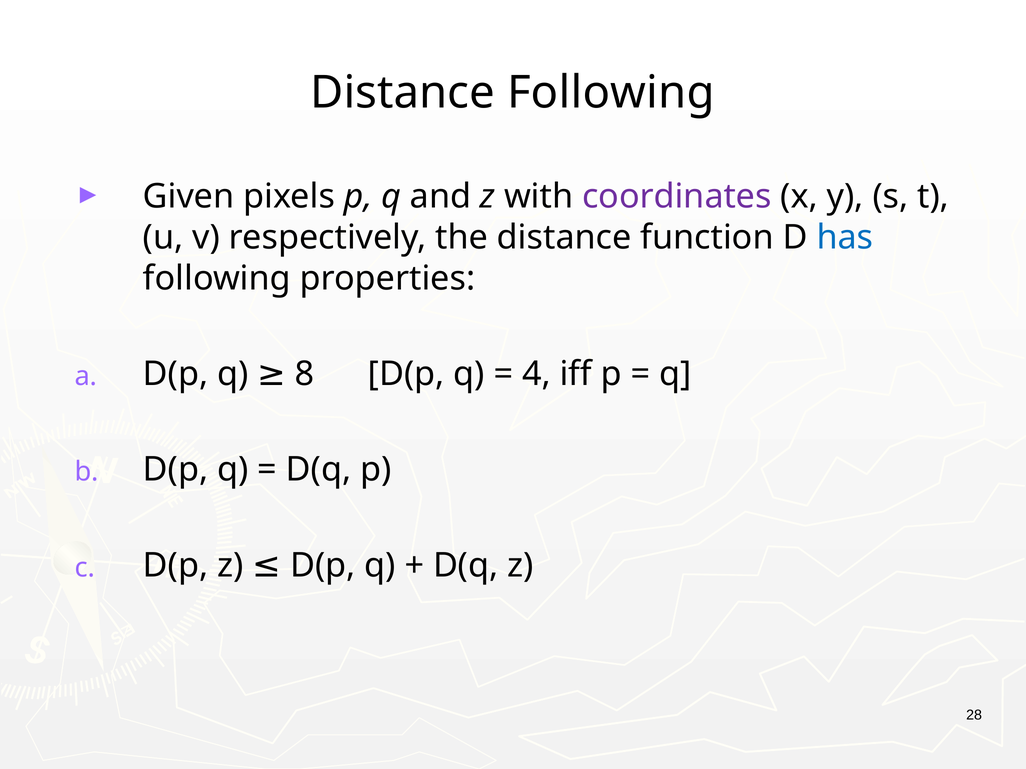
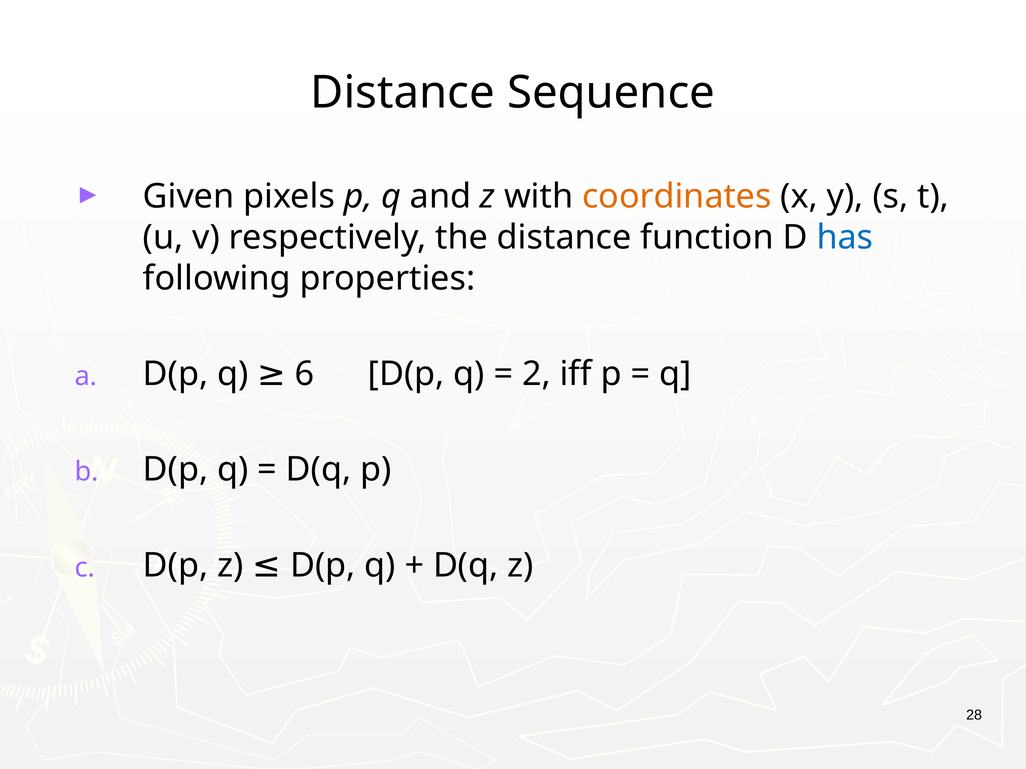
Distance Following: Following -> Sequence (611, 93)
coordinates colour: purple -> orange (677, 196)
8: 8 -> 6 (305, 374)
4: 4 -> 2 (536, 374)
